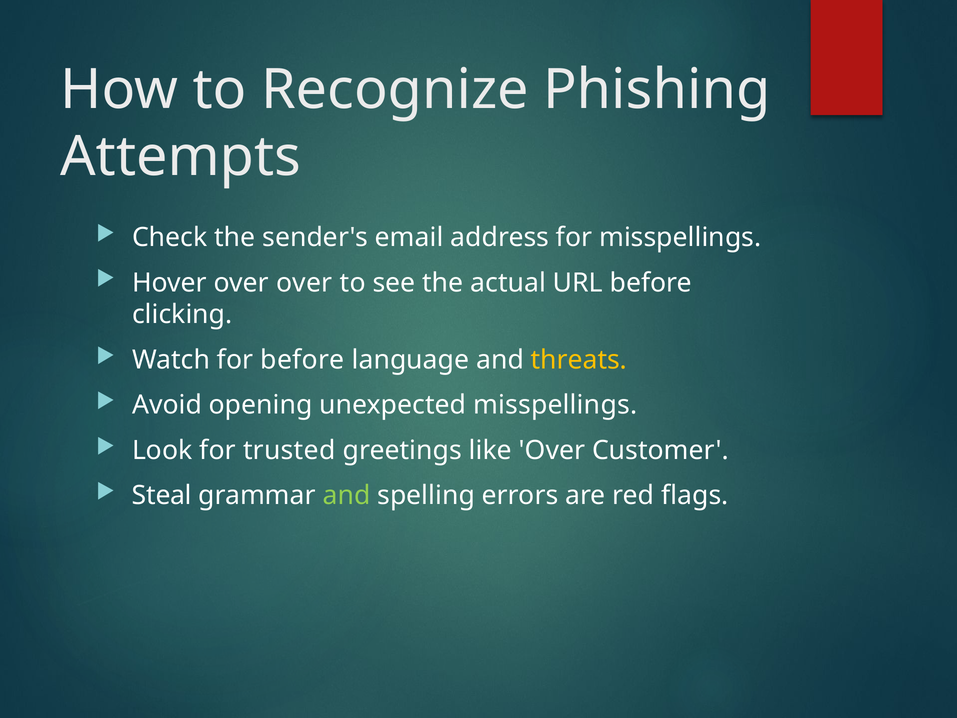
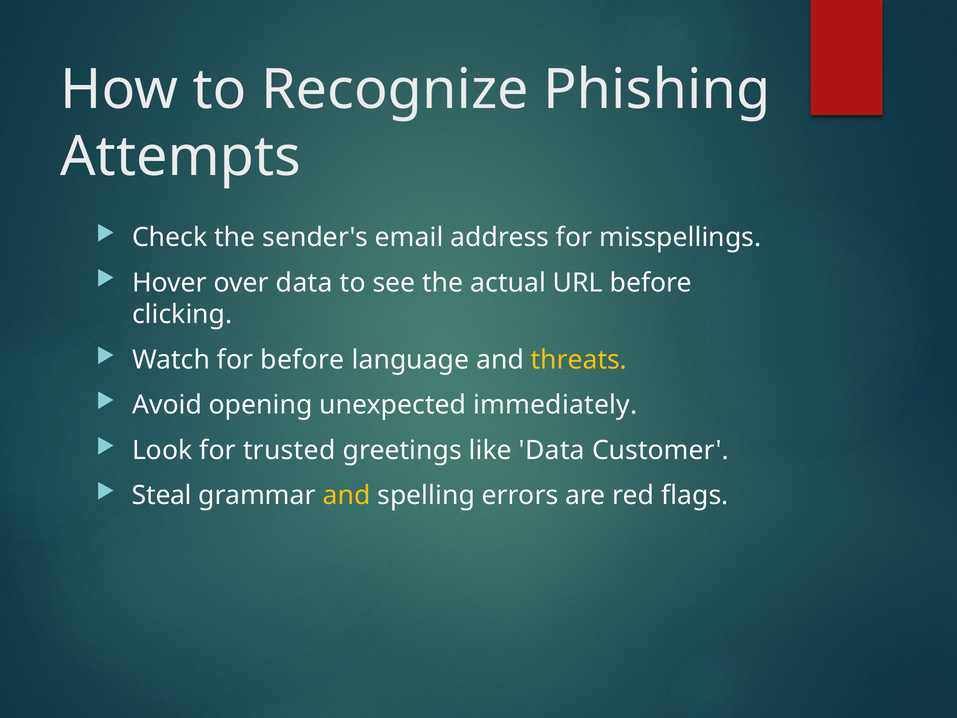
over over: over -> data (304, 283)
unexpected misspellings: misspellings -> immediately (555, 405)
like Over: Over -> Data (552, 450)
and colour: light green -> yellow (347, 495)
